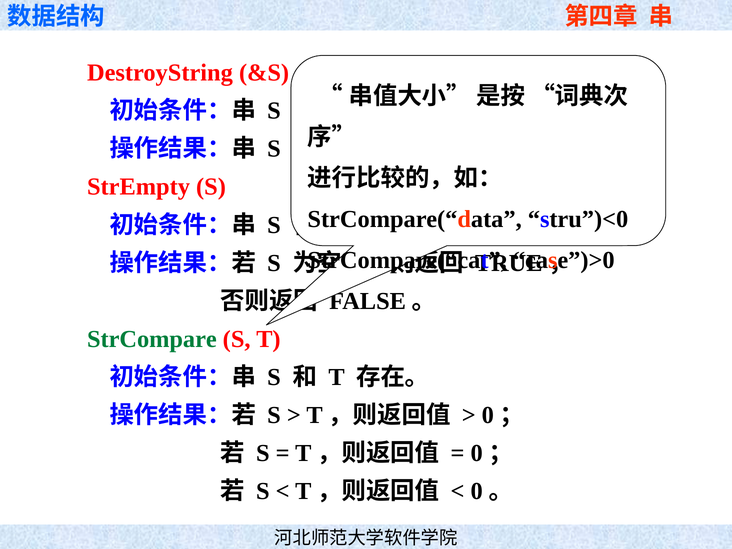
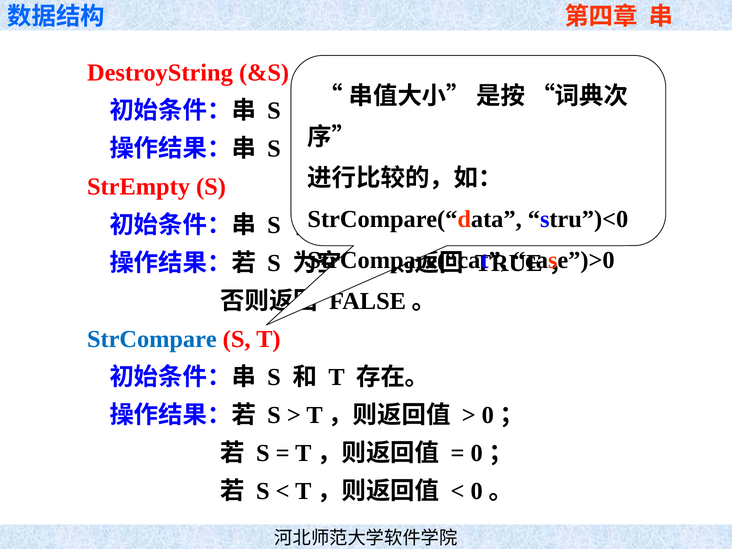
StrCompare colour: green -> blue (152, 339)
